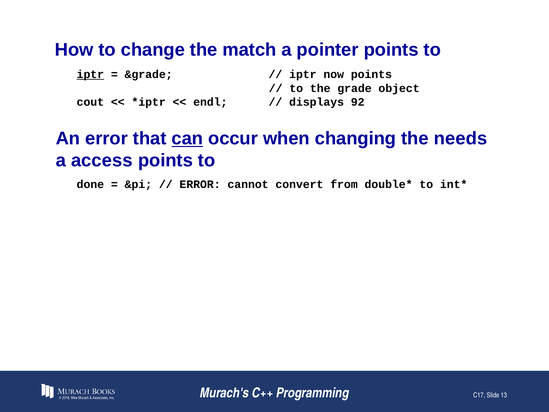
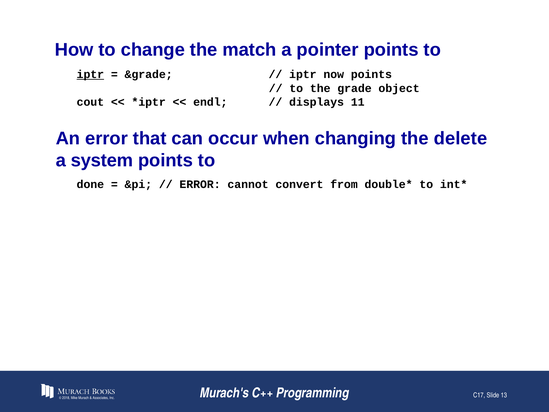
92: 92 -> 11 (358, 102)
can underline: present -> none (187, 139)
needs: needs -> delete (461, 139)
access: access -> system (102, 160)
